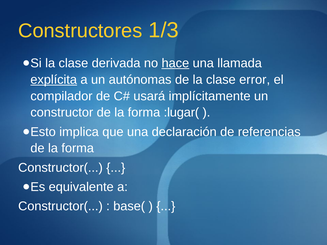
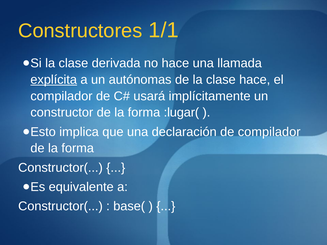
1/3: 1/3 -> 1/1 (164, 30)
hace underline: present -> none (175, 63)
clase error: error -> hace (255, 80)
de referencias: referencias -> compilador (269, 132)
